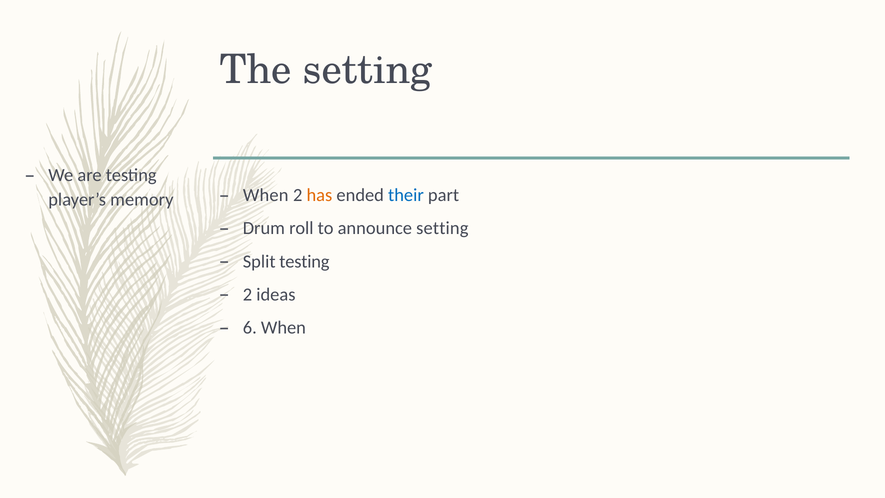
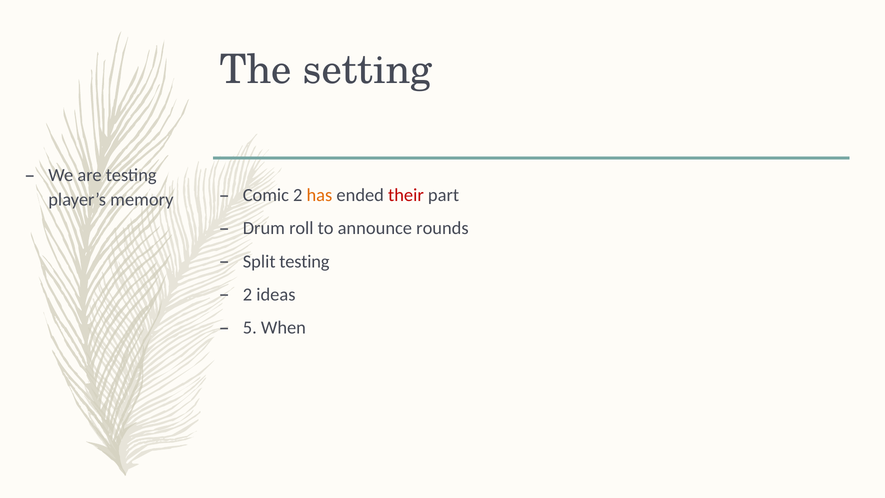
When: When -> Comic (266, 195)
their colour: blue -> red (406, 195)
announce setting: setting -> rounds (442, 228)
6: 6 -> 5 (250, 328)
